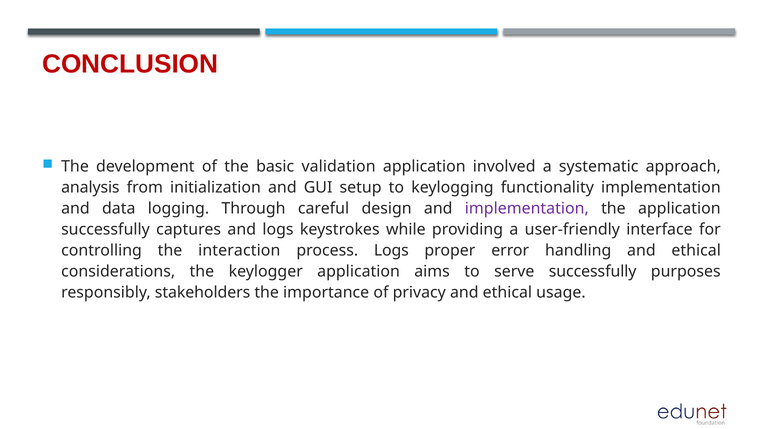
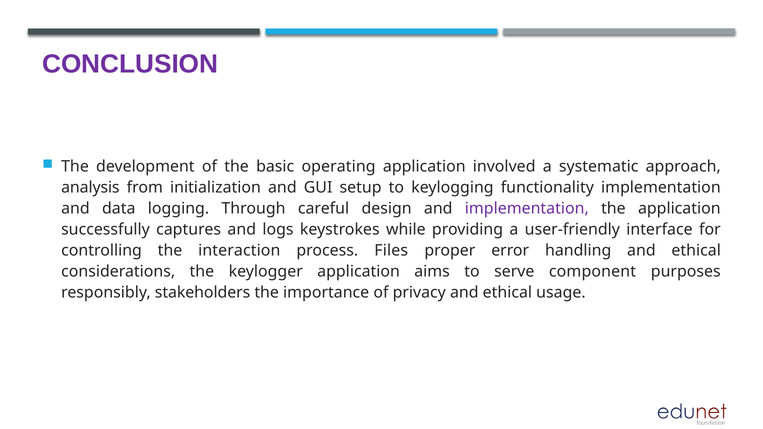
CONCLUSION colour: red -> purple (130, 64)
validation: validation -> operating (339, 167)
process Logs: Logs -> Files (391, 251)
serve successfully: successfully -> component (592, 272)
